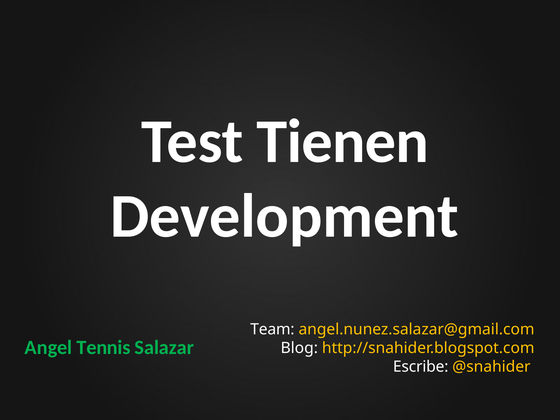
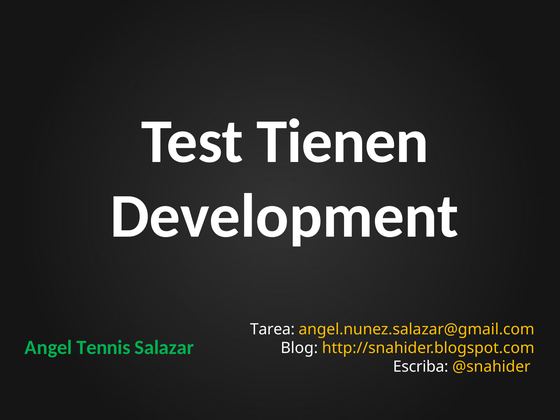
Team: Team -> Tarea (272, 329)
Escribe: Escribe -> Escriba (421, 367)
